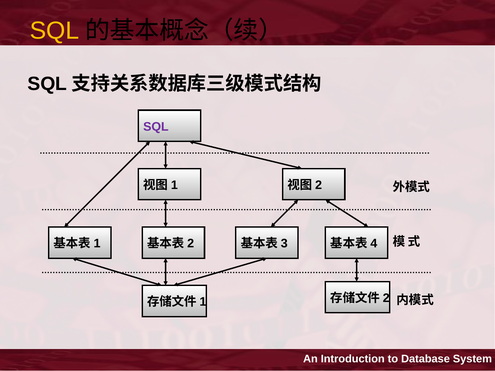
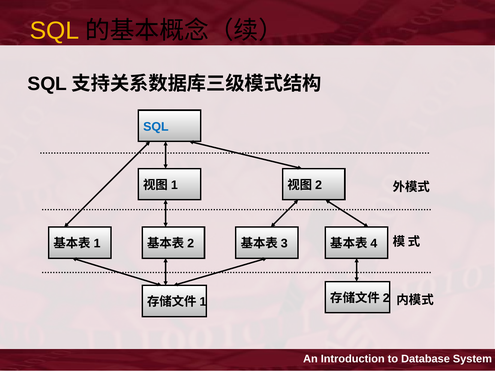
SQL colour: purple -> blue (156, 127)
